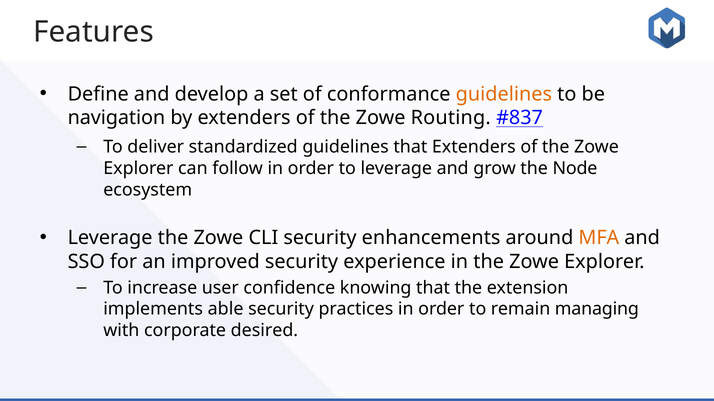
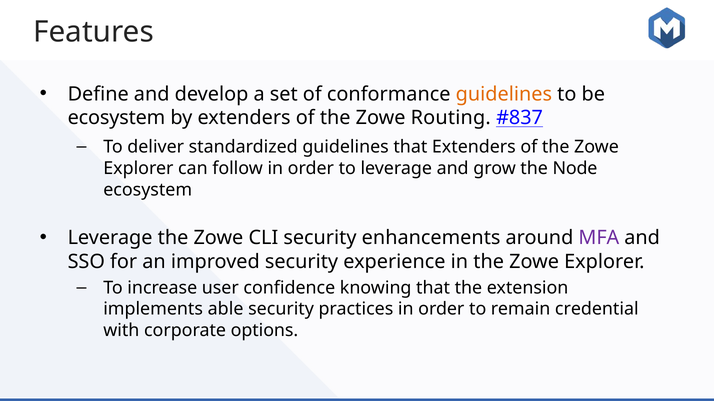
navigation: navigation -> ecosystem (116, 118)
MFA colour: orange -> purple (599, 238)
managing: managing -> credential (597, 310)
desired: desired -> options (264, 331)
